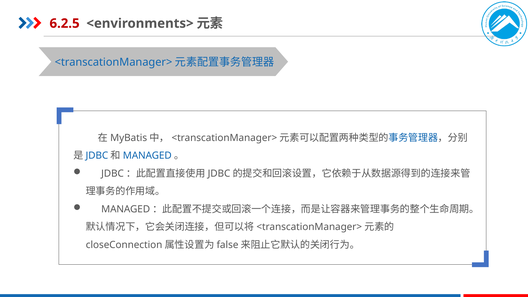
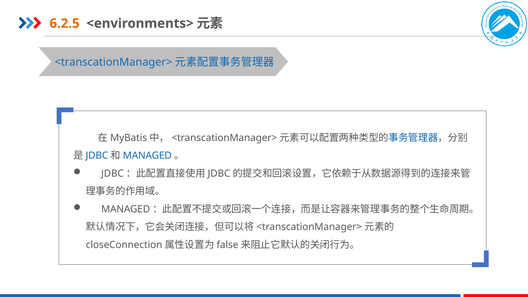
6.2.5 colour: red -> orange (65, 23)
